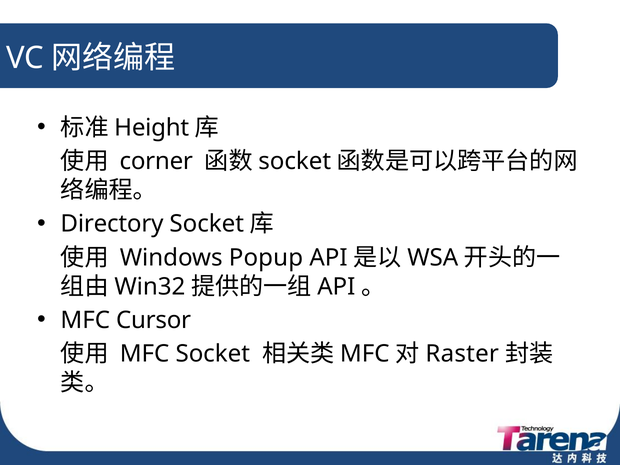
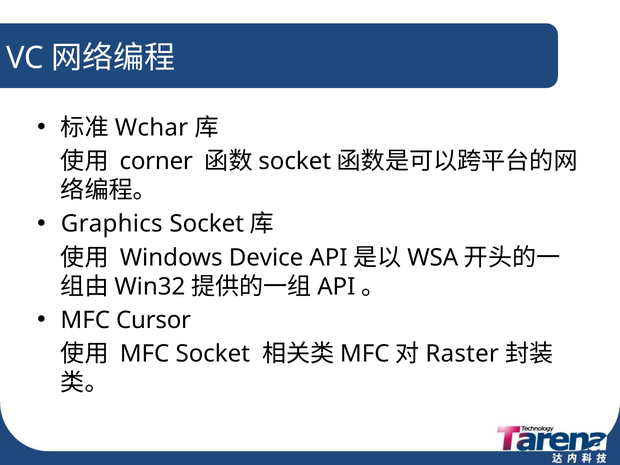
Height: Height -> Wchar (151, 128)
Directory: Directory -> Graphics (112, 224)
Popup: Popup -> Device (266, 258)
